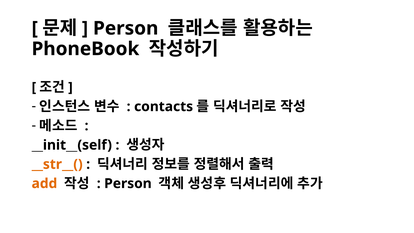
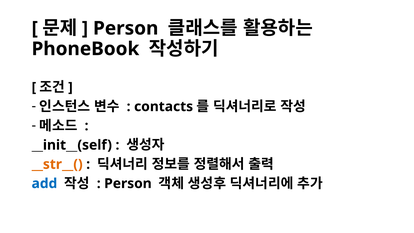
add colour: orange -> blue (44, 183)
